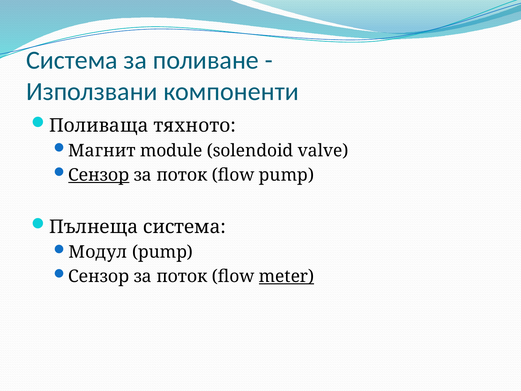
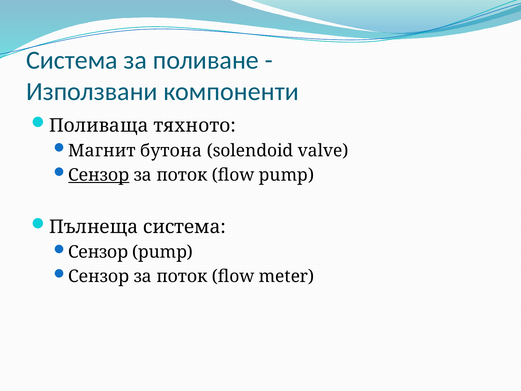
module: module -> бутона (171, 151)
Модул: Модул -> Сензор (98, 252)
meter underline: present -> none (287, 276)
